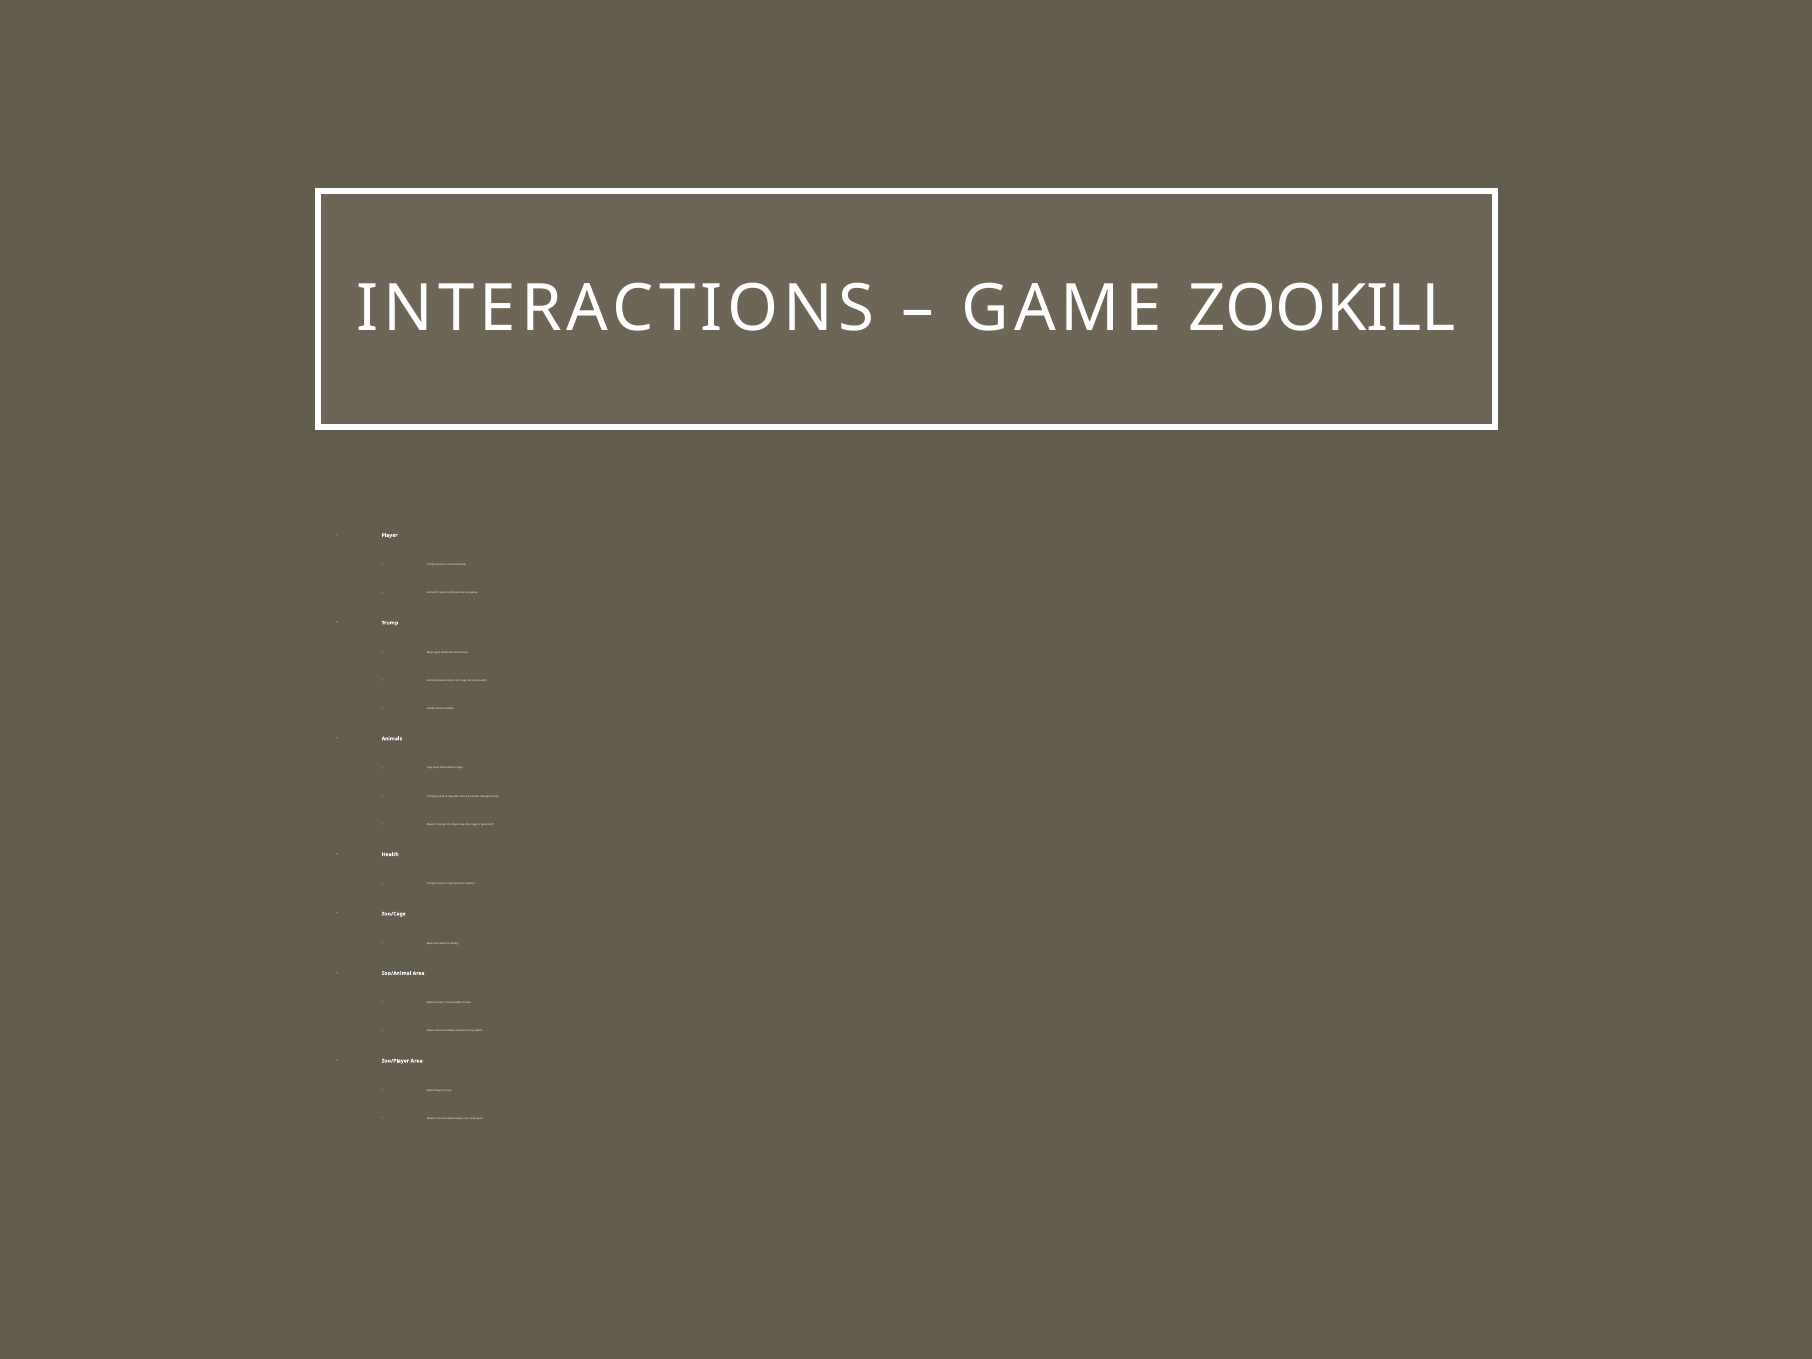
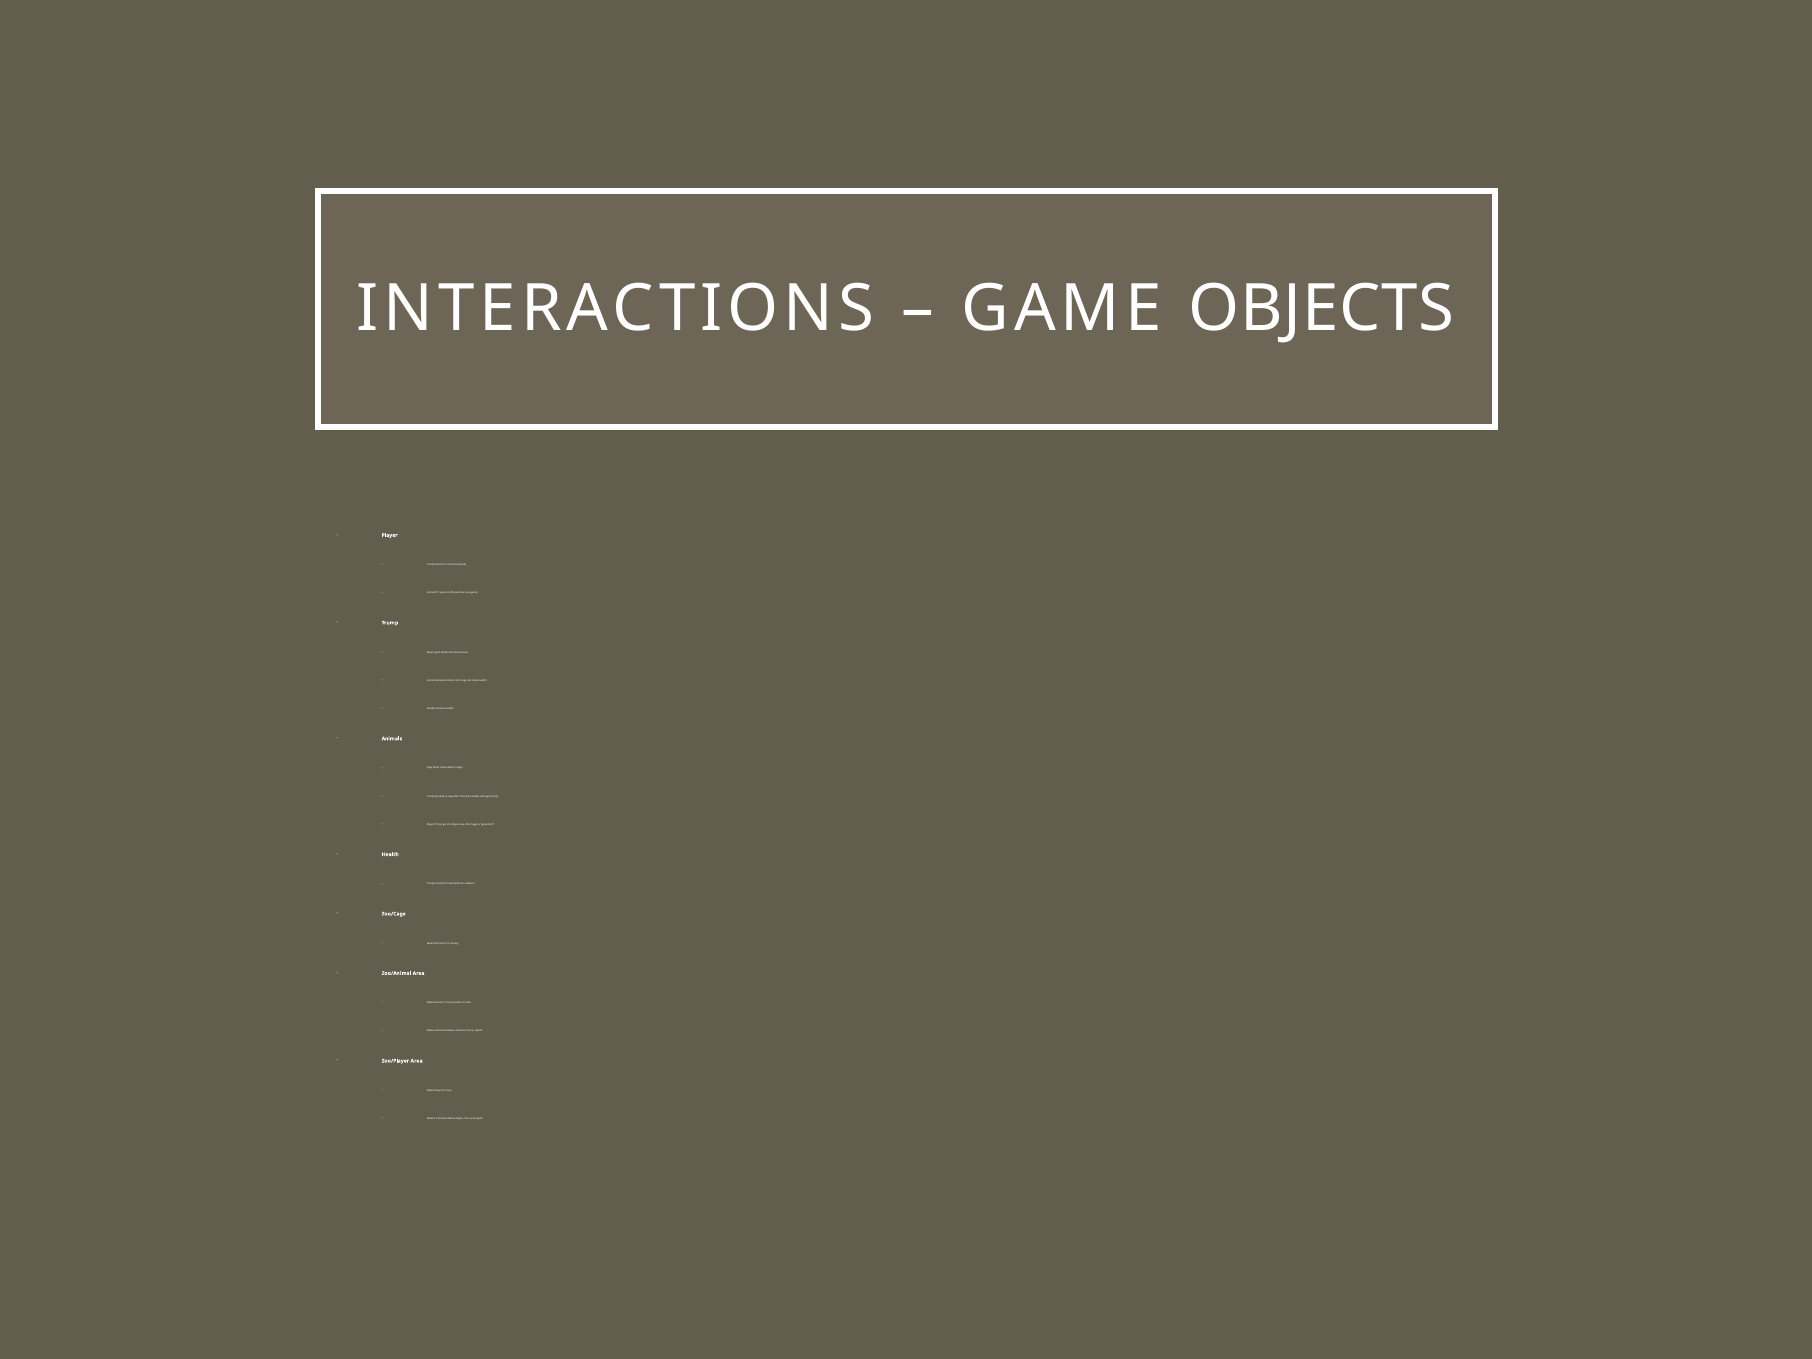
ZOOKILL: ZOOKILL -> OBJECTS (1321, 308)
